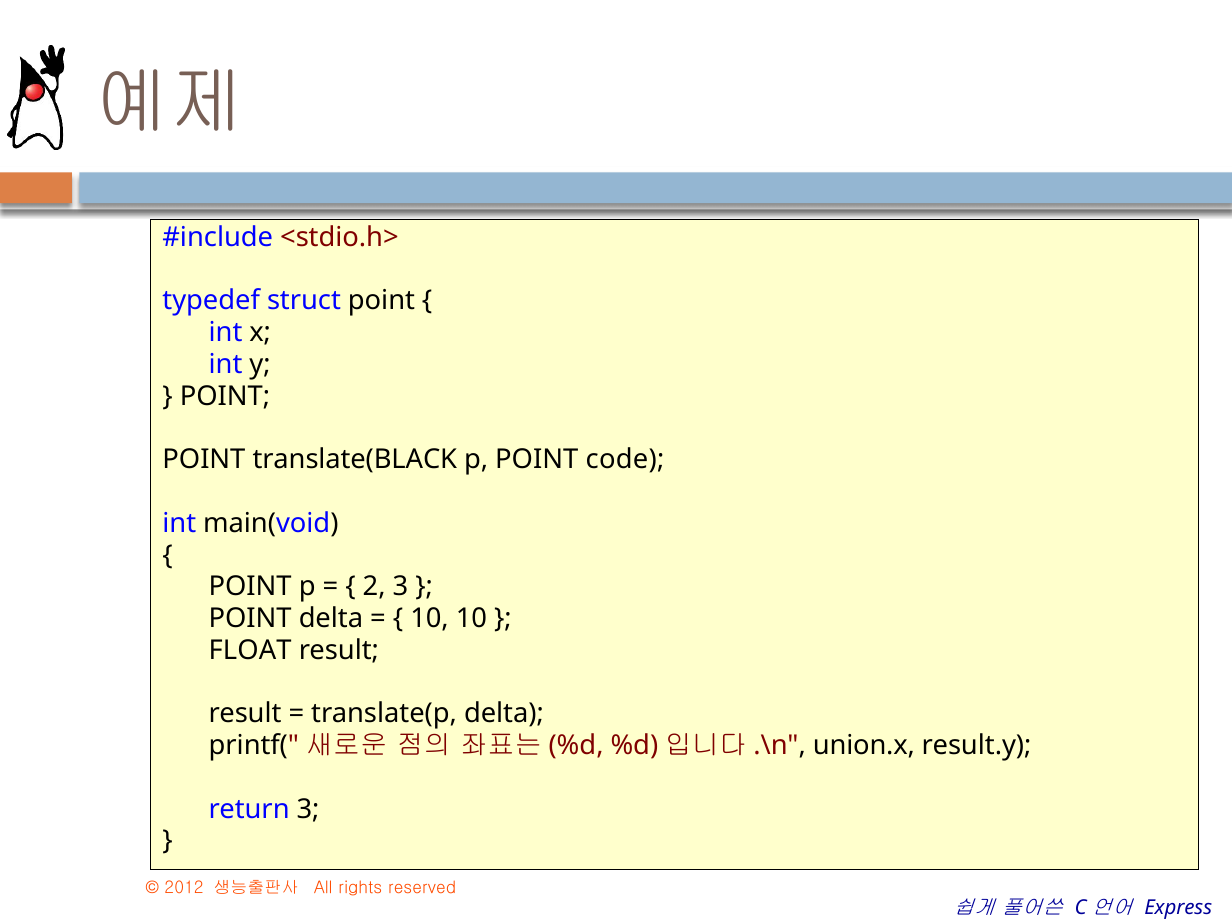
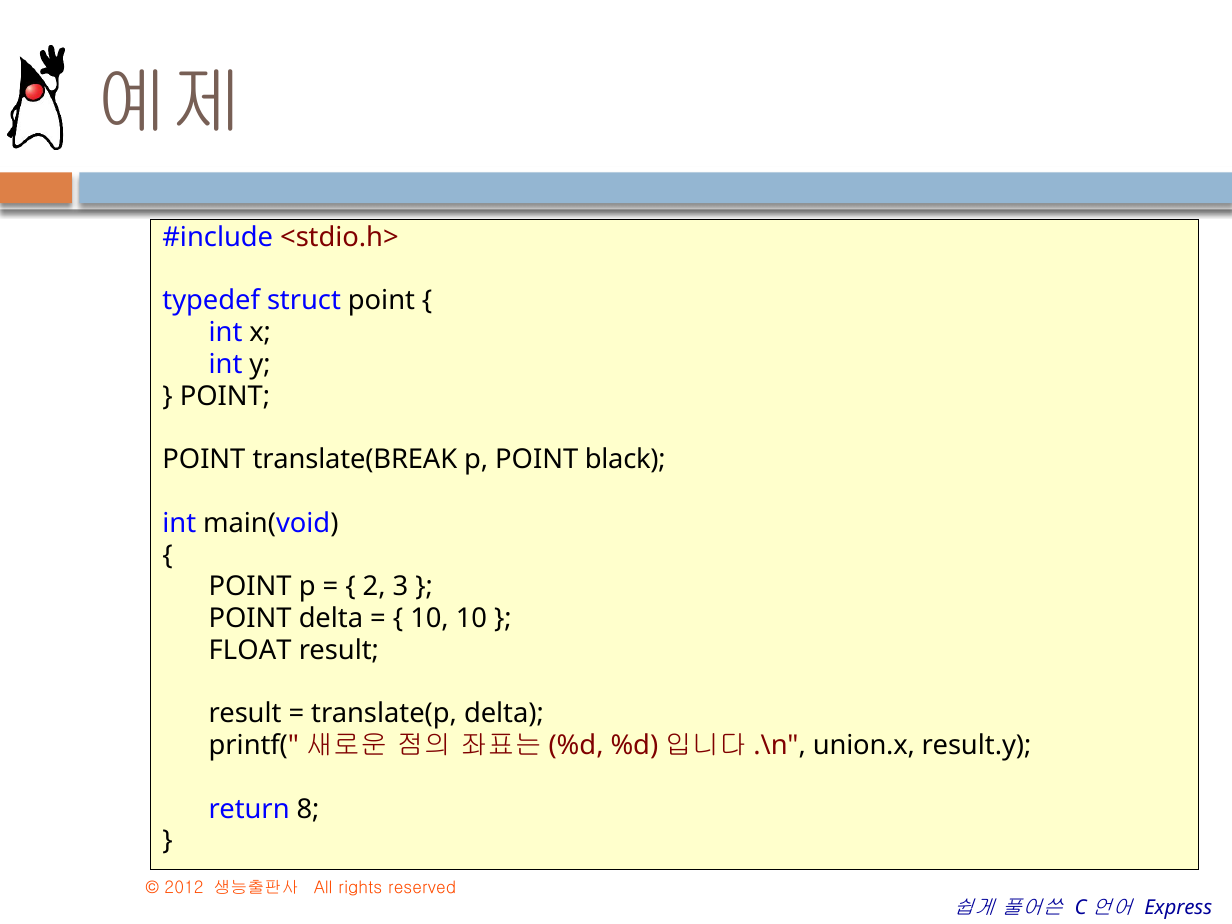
translate(BLACK: translate(BLACK -> translate(BREAK (355, 460)
code: code -> black (625, 460)
return 3: 3 -> 8 (308, 809)
